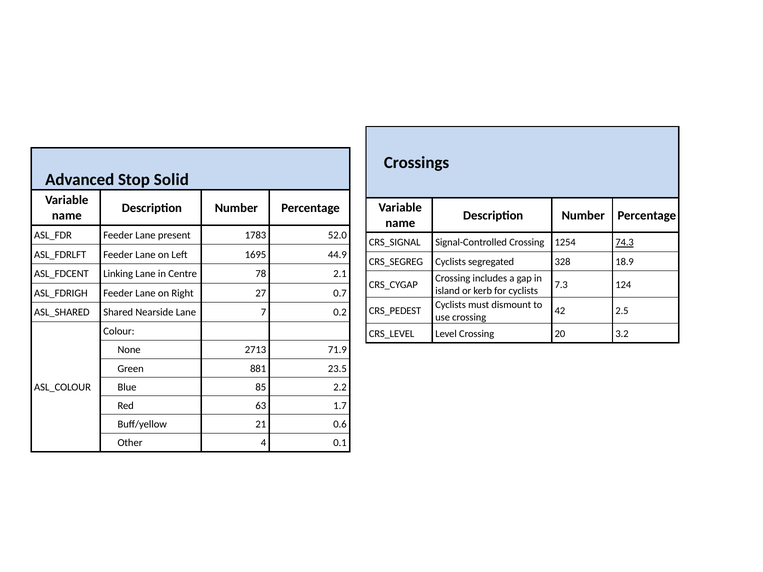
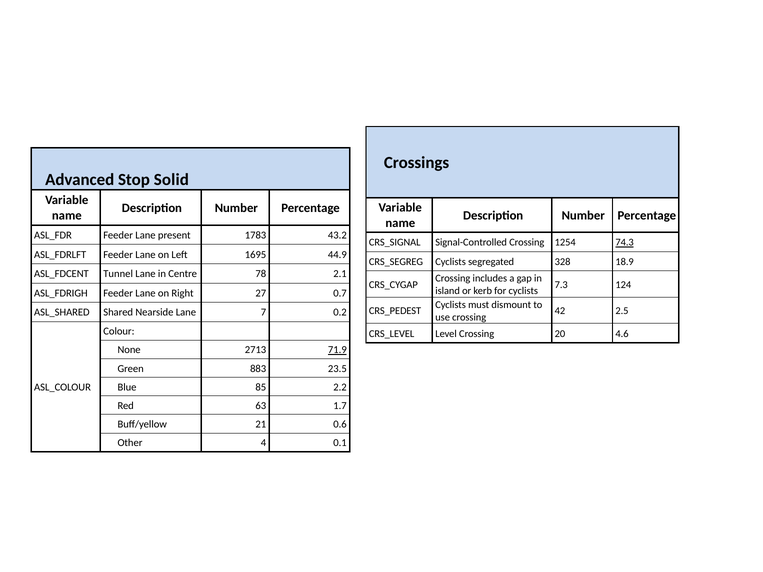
52.0: 52.0 -> 43.2 (337, 235)
Linking: Linking -> Tunnel (118, 274)
3.2: 3.2 -> 4.6 (622, 334)
71.9 underline: none -> present (337, 350)
881: 881 -> 883 (258, 369)
